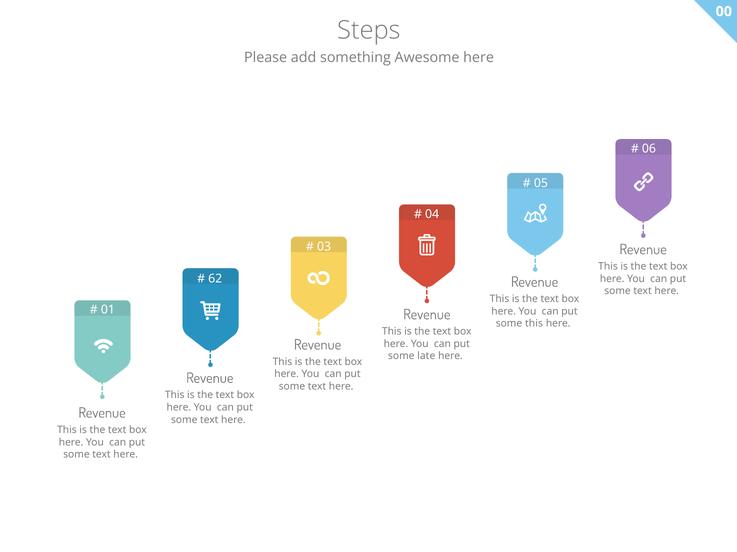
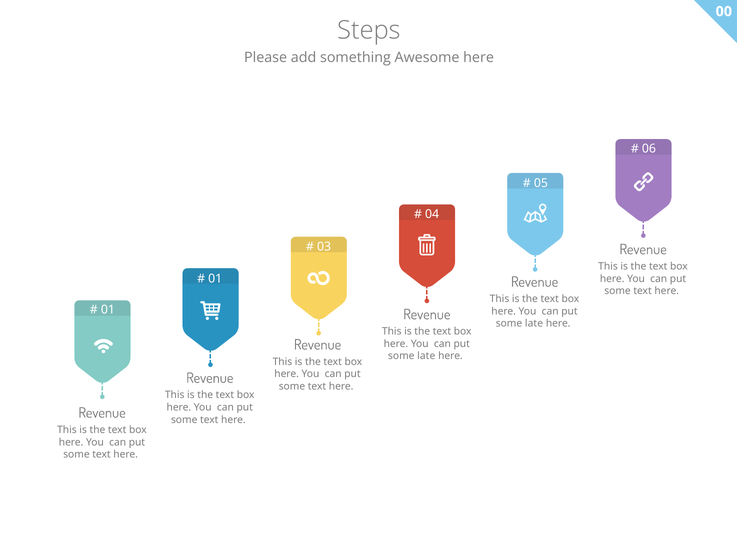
62: 62 -> 01 (215, 279)
this: this -> late (534, 324)
